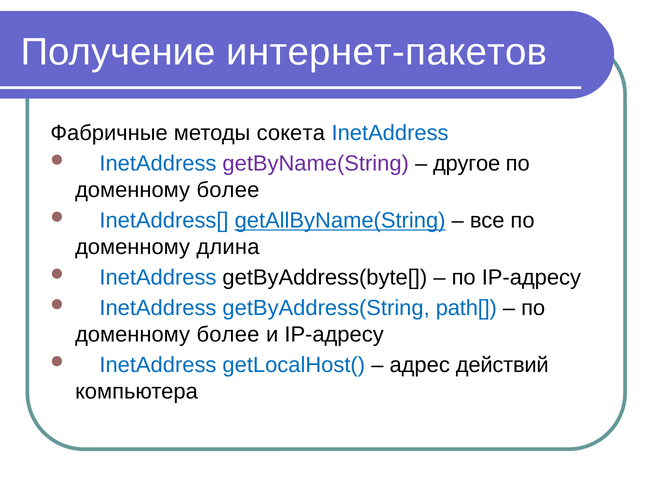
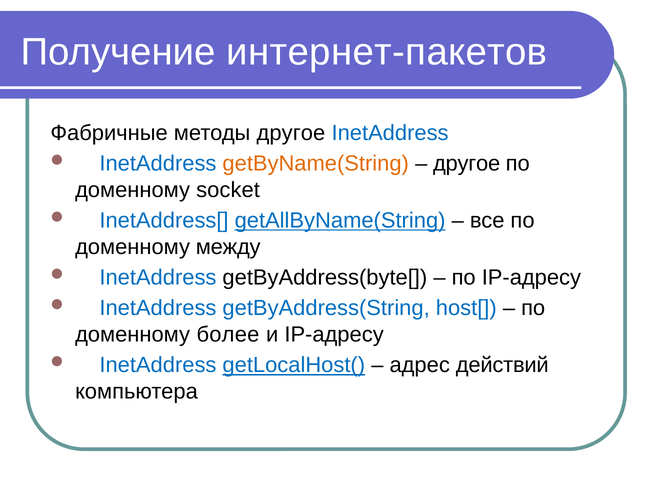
методы сокета: сокета -> другое (291, 133)
getByName(String colour: purple -> orange (316, 164)
более: более -> socket (228, 190)
длина: длина -> между (228, 247)
path[: path[ -> host[ (466, 309)
getLocalHost( underline: none -> present (294, 366)
